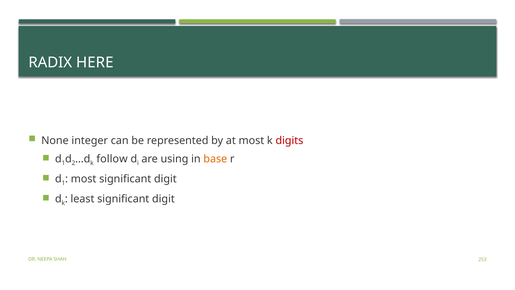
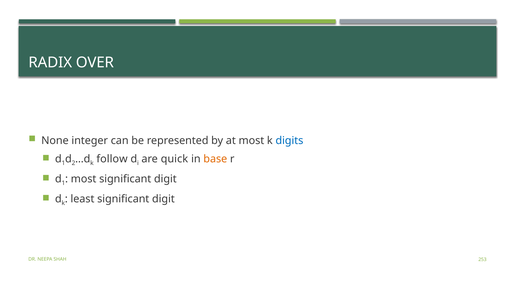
HERE: HERE -> OVER (95, 63)
digits colour: red -> blue (289, 140)
using: using -> quick (174, 159)
